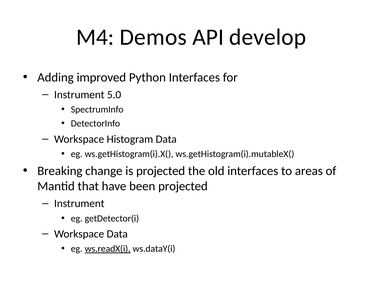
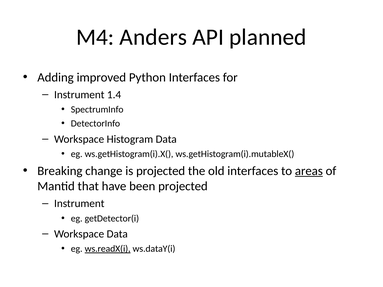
Demos: Demos -> Anders (153, 37)
develop: develop -> planned (268, 37)
5.0: 5.0 -> 1.4 (114, 95)
areas underline: none -> present (309, 171)
